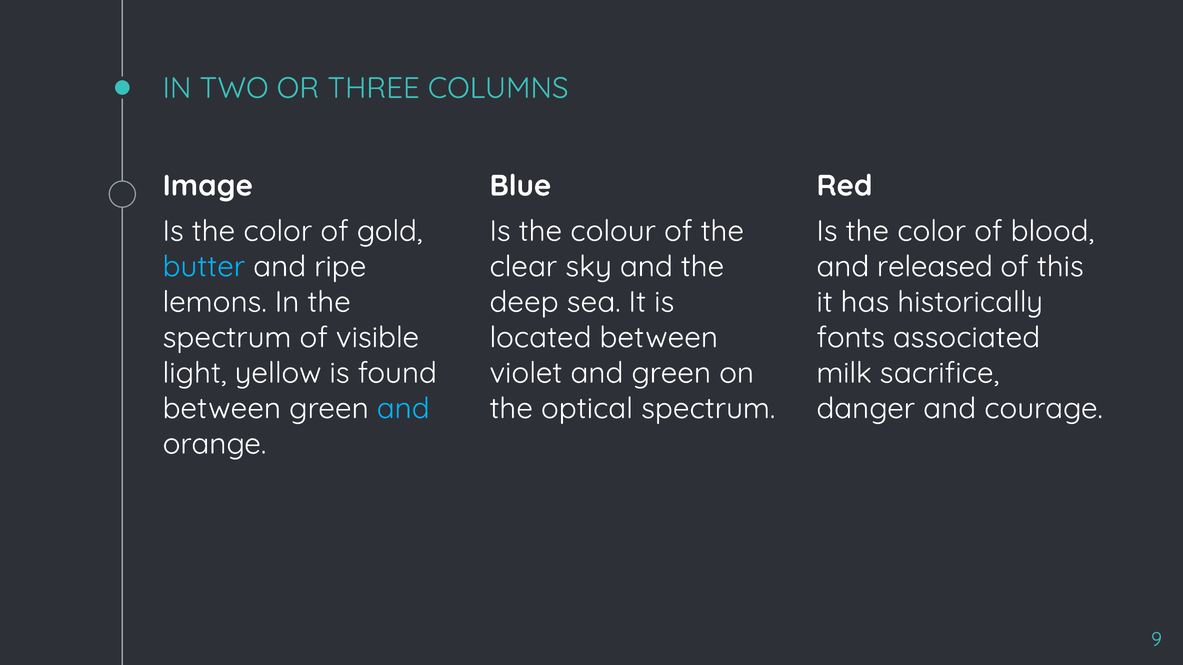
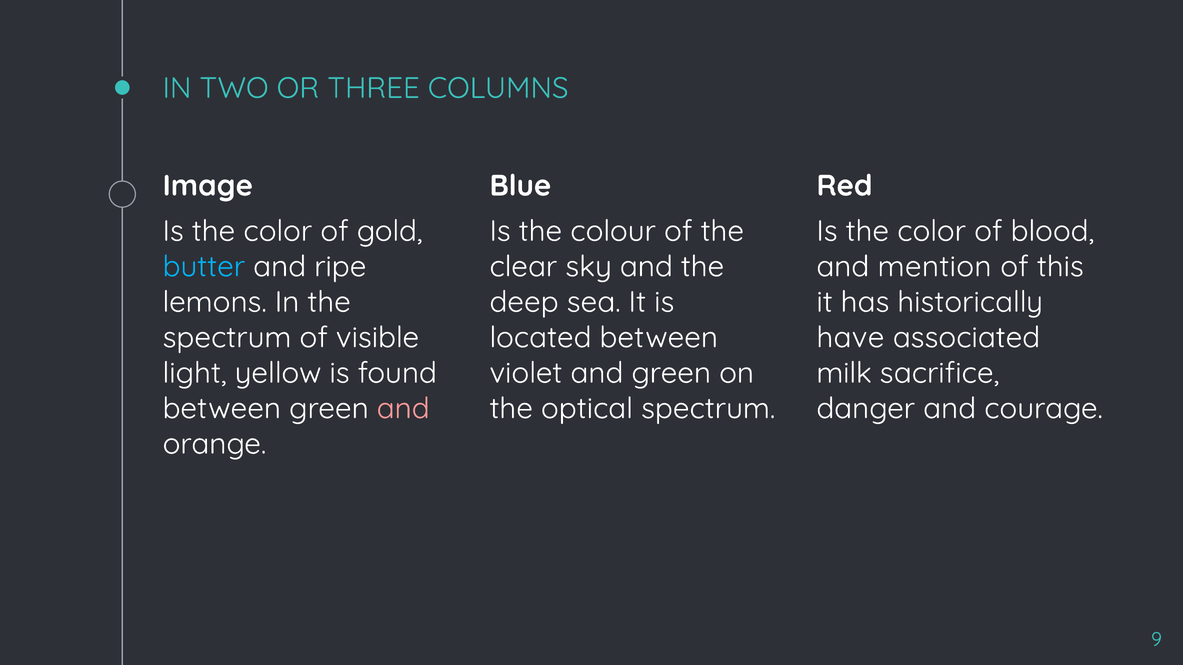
released: released -> mention (935, 267)
fonts: fonts -> have (850, 338)
and colour: light blue -> pink (403, 409)
